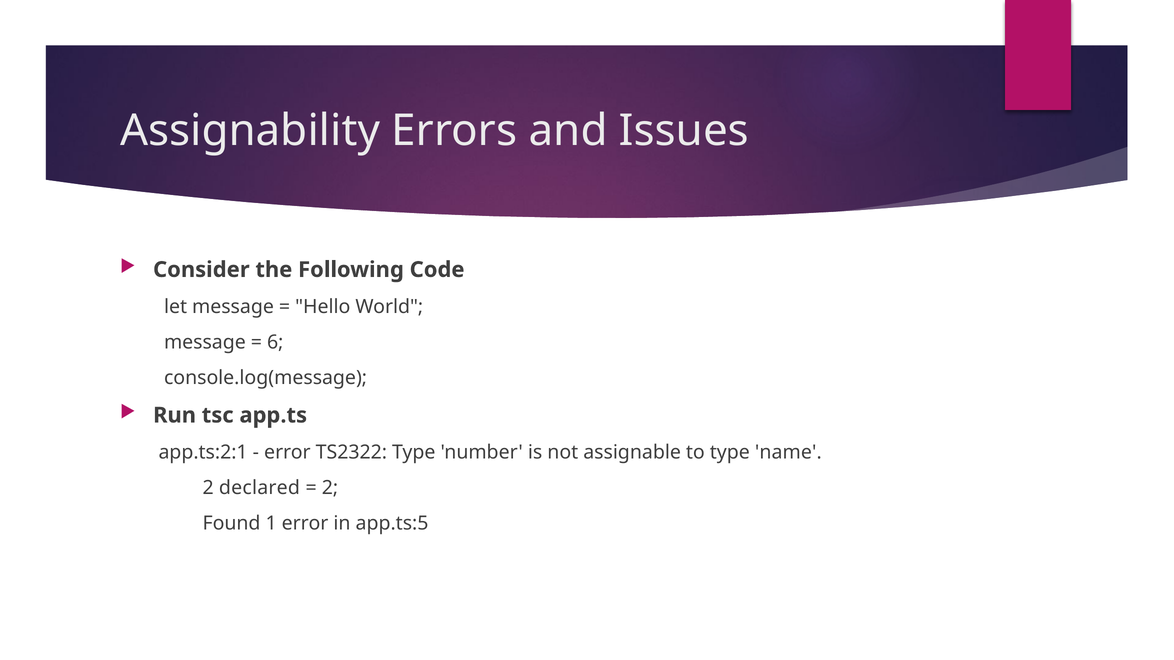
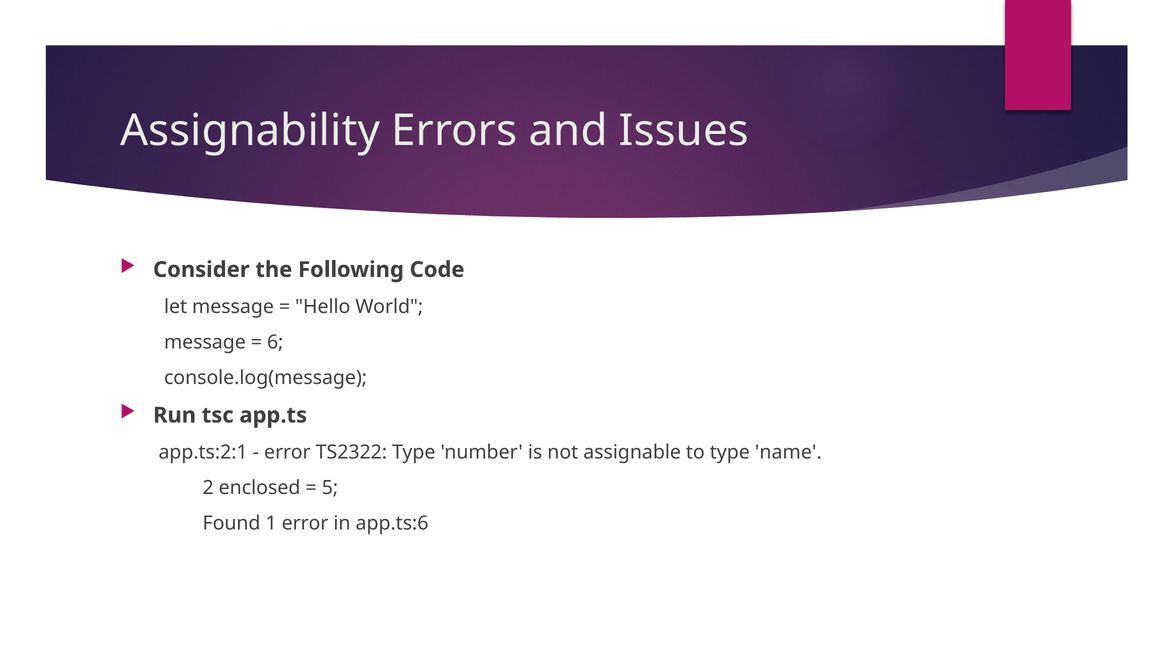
declared: declared -> enclosed (260, 488)
2: 2 -> 5 (330, 488)
app.ts:5: app.ts:5 -> app.ts:6 (392, 524)
